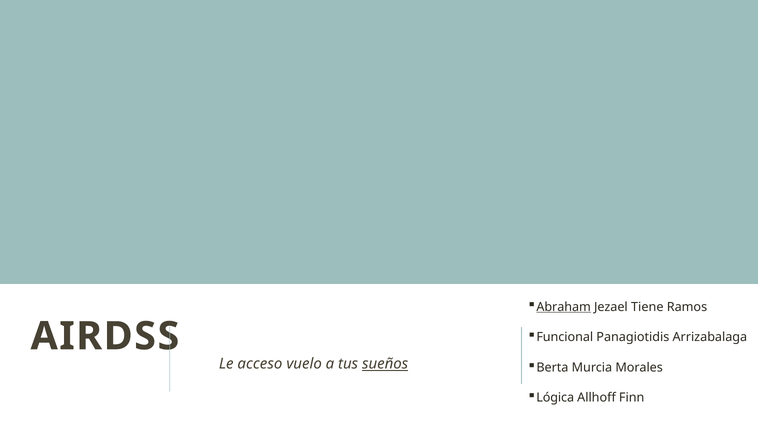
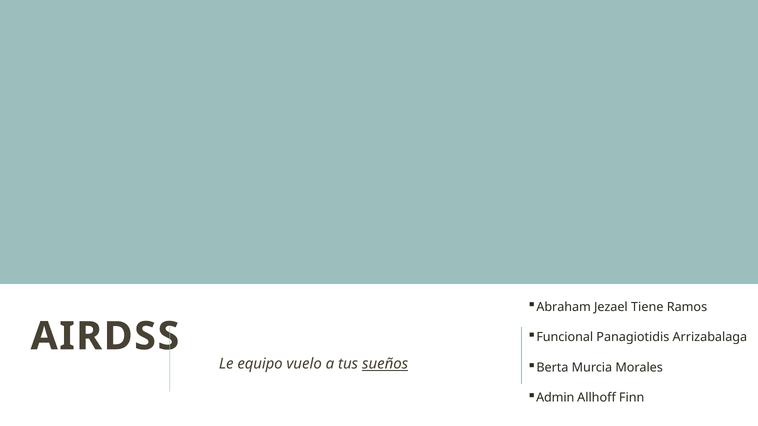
Abraham underline: present -> none (564, 307)
acceso: acceso -> equipo (260, 364)
Lógica: Lógica -> Admin (555, 398)
